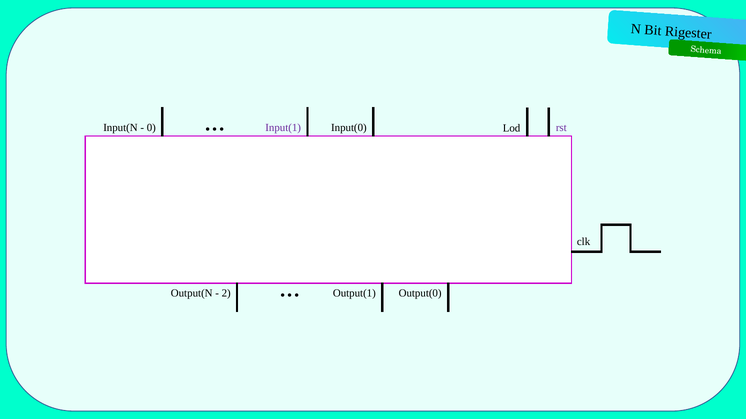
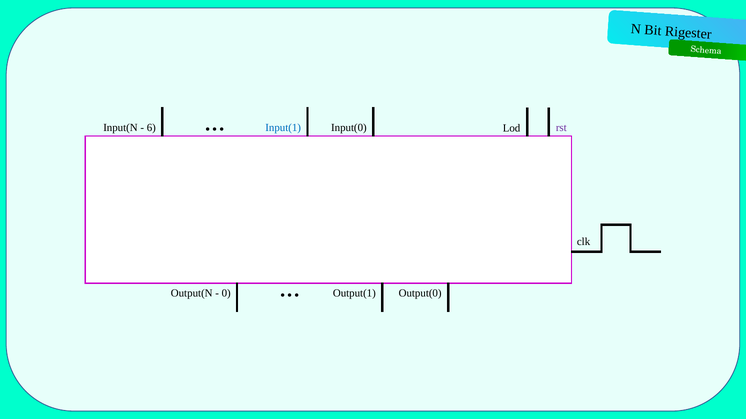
0: 0 -> 6 (151, 128)
Input(1 colour: purple -> blue (283, 128)
2: 2 -> 0 (226, 294)
